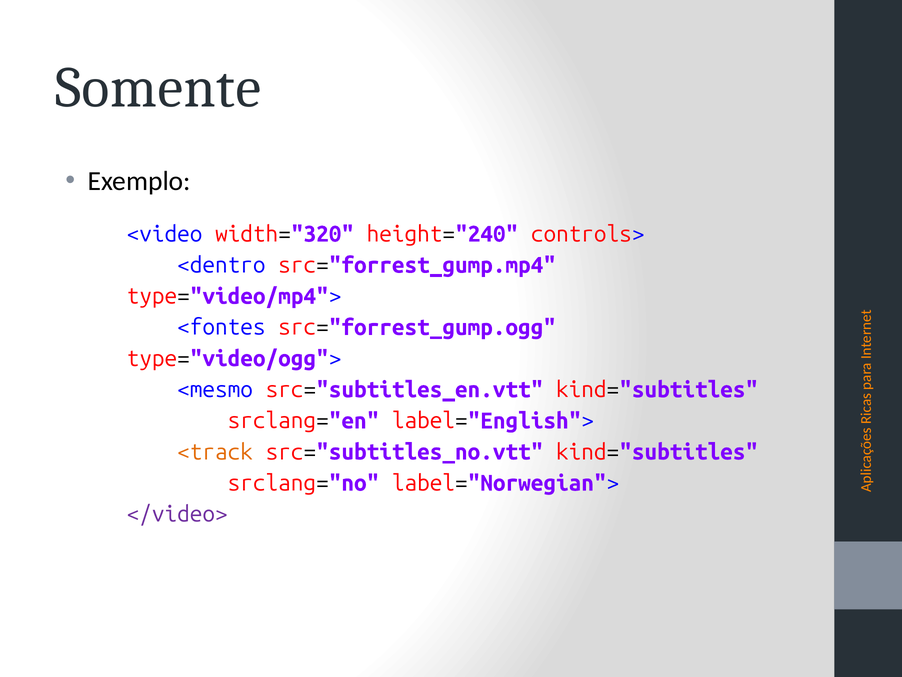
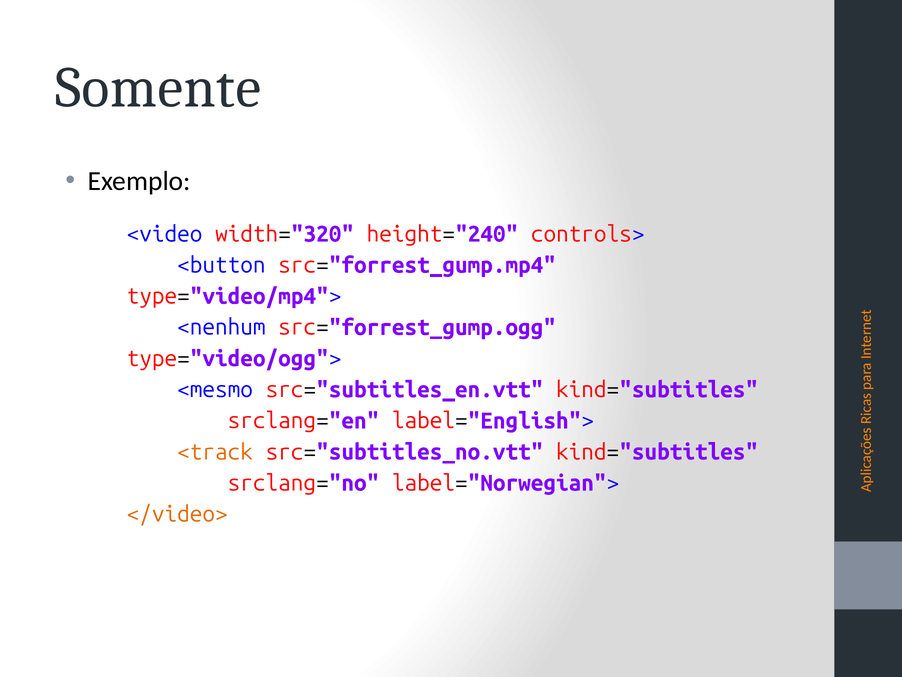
<dentro: <dentro -> <button (221, 265)
<fontes: <fontes -> <nenhum (221, 327)
</video> colour: purple -> orange (177, 514)
